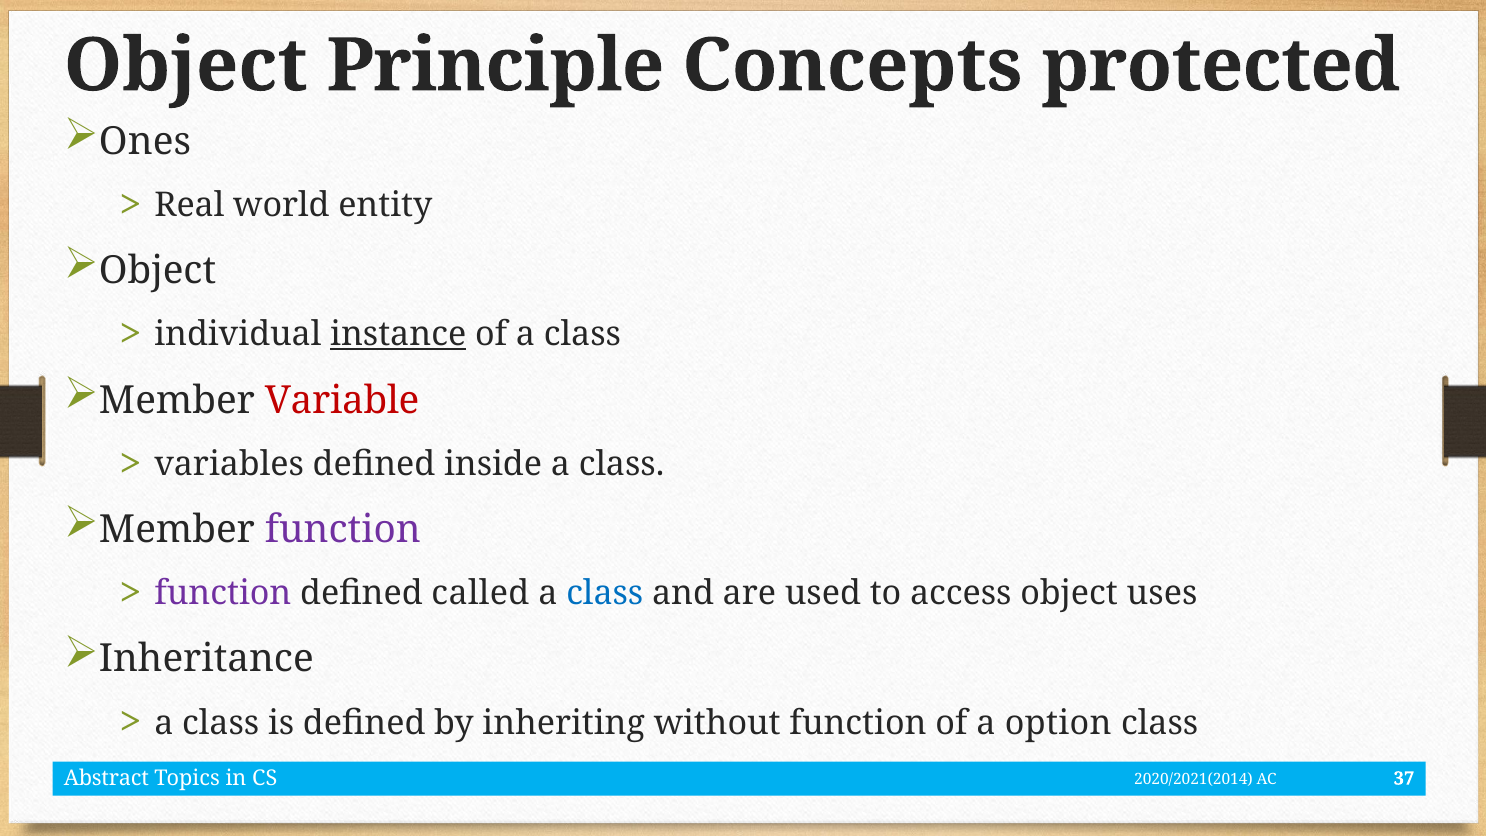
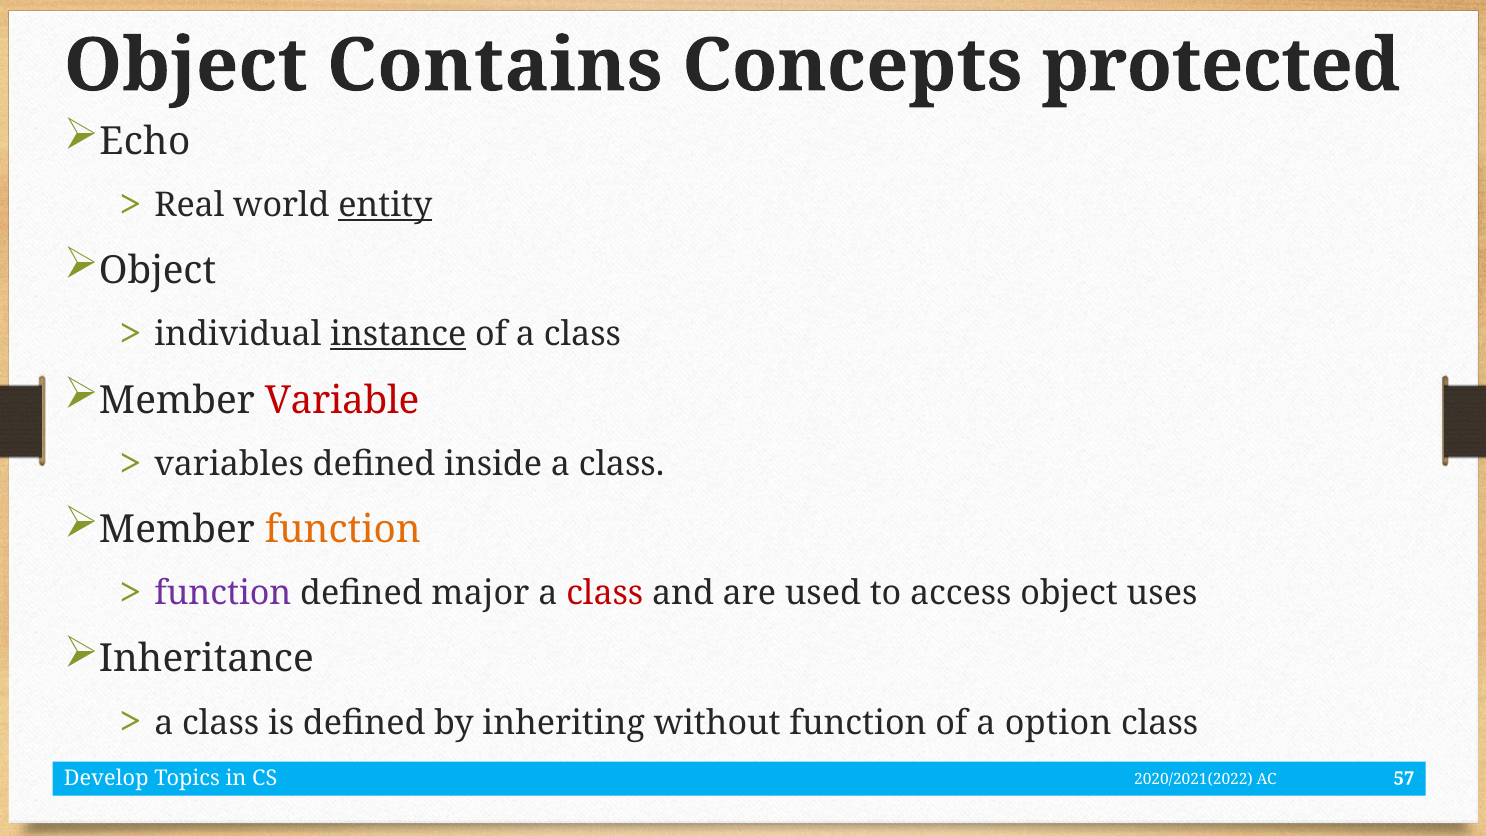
Principle: Principle -> Contains (495, 66)
Ones: Ones -> Echo (145, 141)
entity underline: none -> present (385, 205)
function colour: purple -> orange (343, 530)
called: called -> major (480, 593)
class colour: blue -> red (605, 593)
Abstract: Abstract -> Develop (106, 778)
37: 37 -> 57 (1404, 778)
2020/2021(2014: 2020/2021(2014 -> 2020/2021(2022 (1193, 780)
